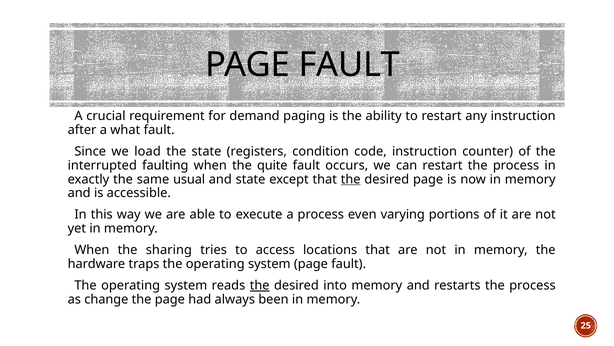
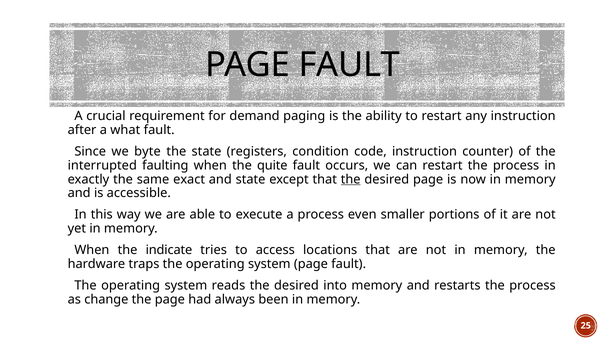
load: load -> byte (148, 151)
usual: usual -> exact (189, 179)
varying: varying -> smaller (403, 214)
sharing: sharing -> indicate (169, 250)
the underline: present -> none (260, 285)
